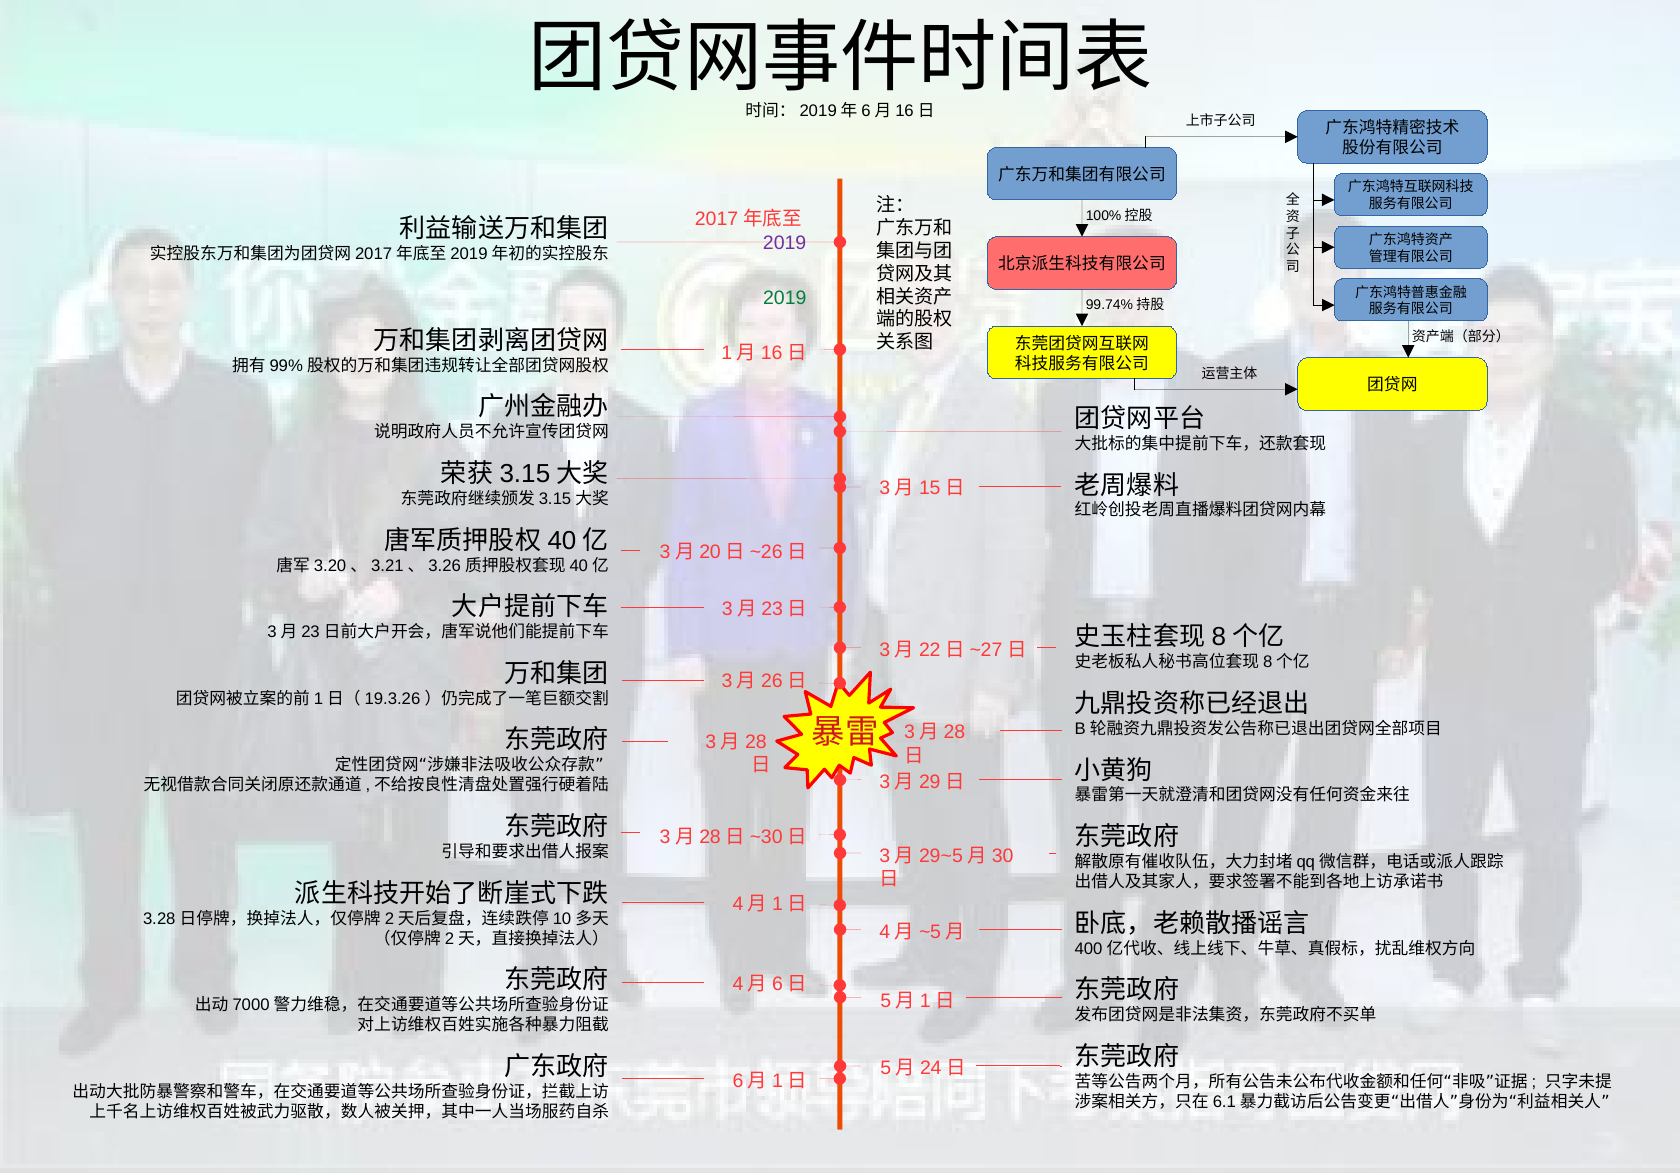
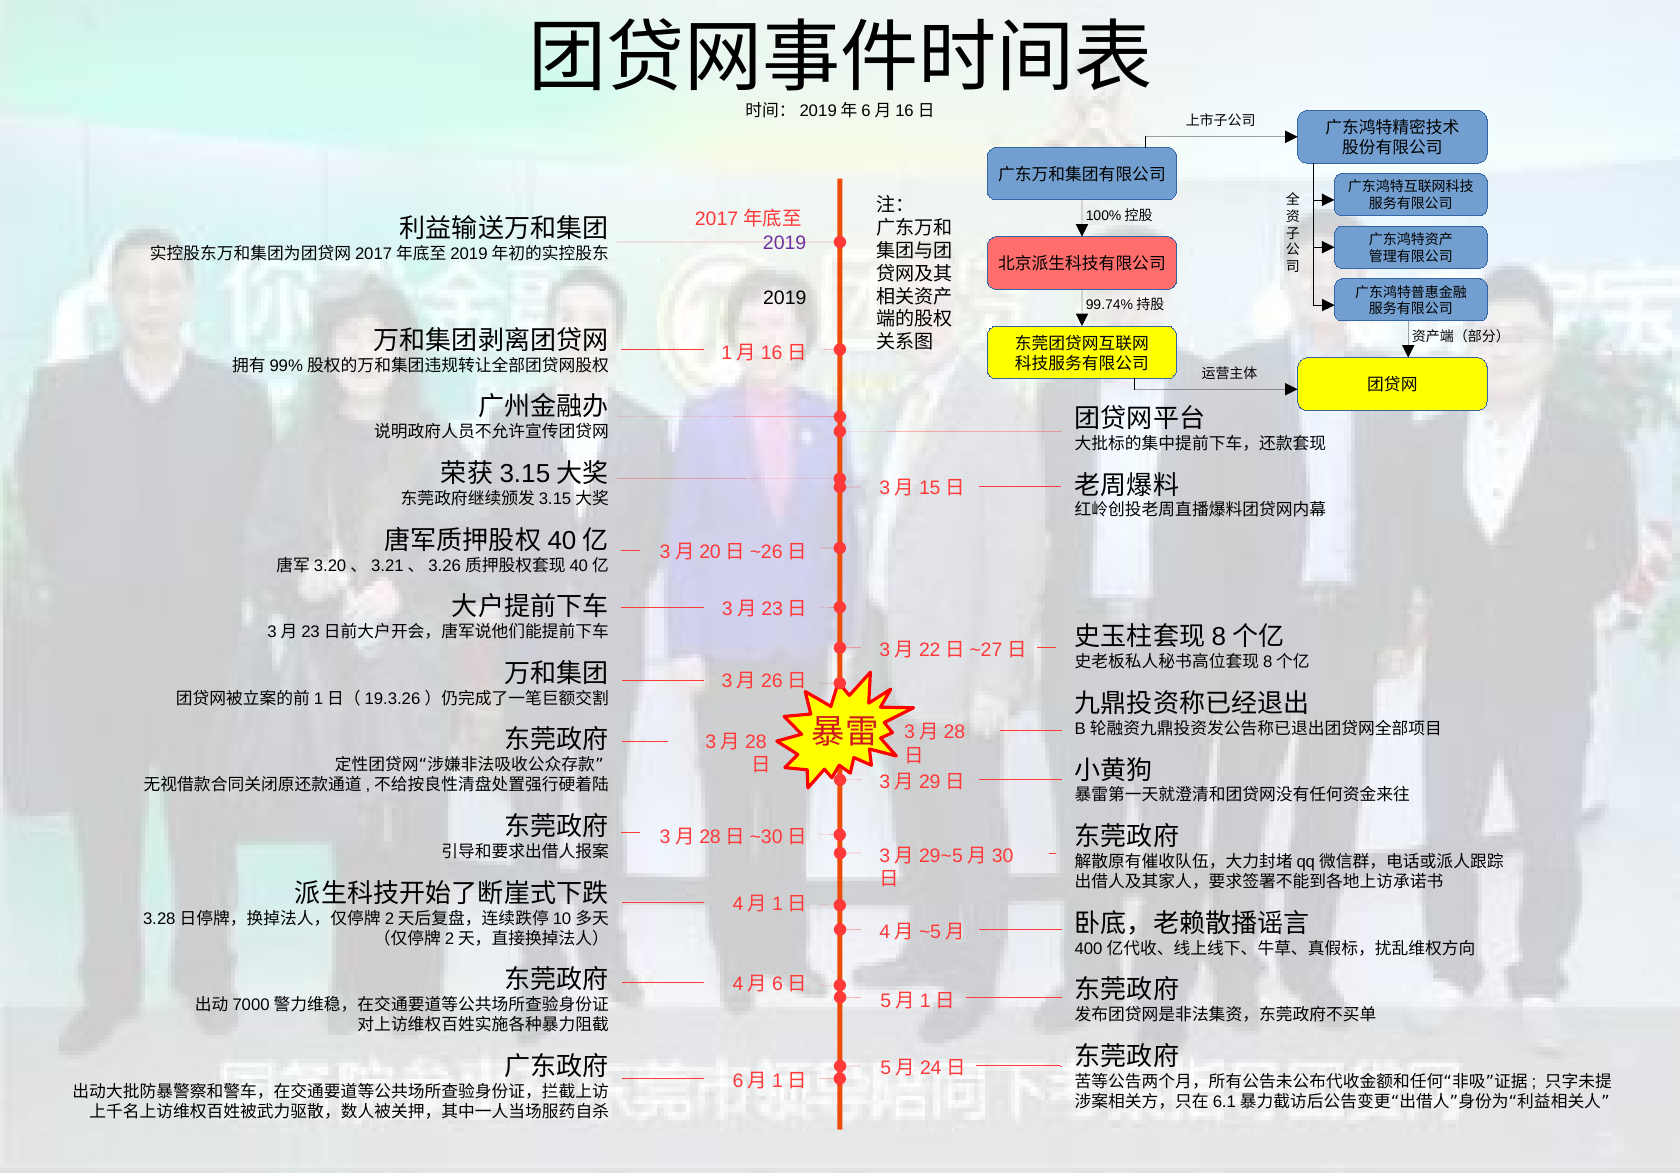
2019 colour: green -> black (785, 298)
